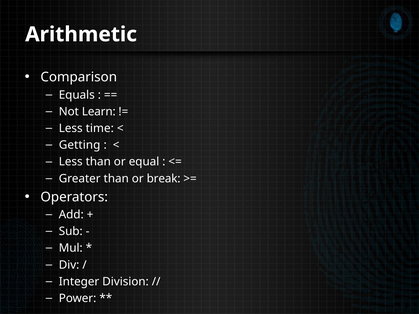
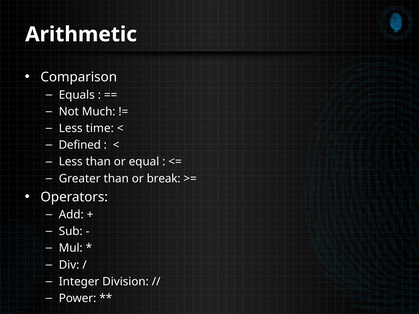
Learn: Learn -> Much (99, 112)
Getting: Getting -> Defined (80, 145)
